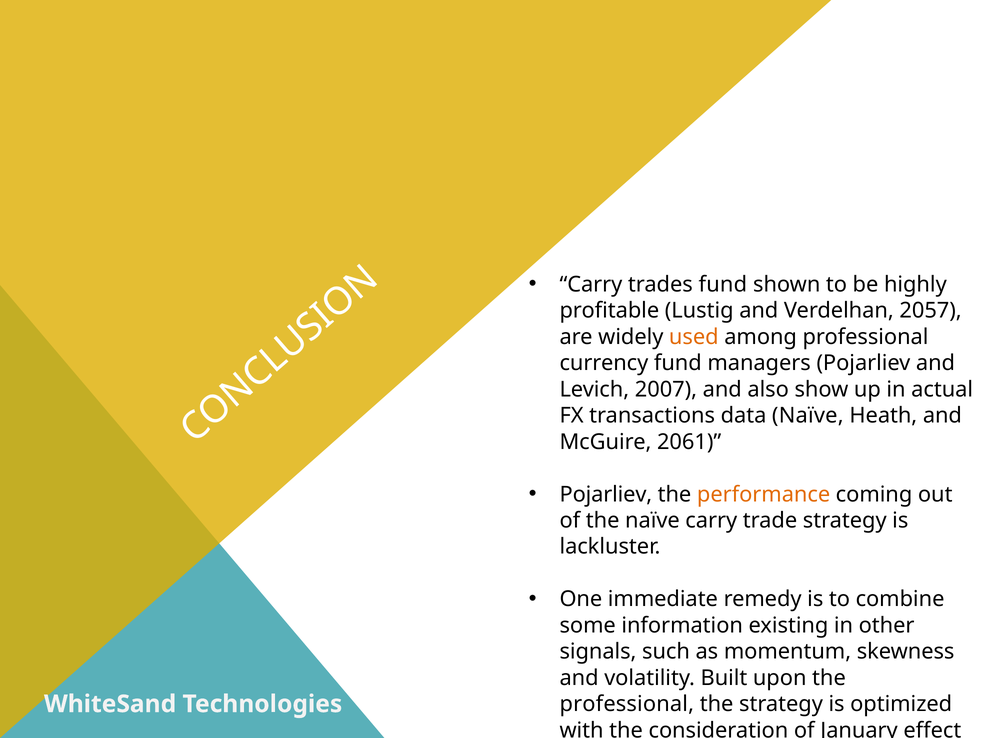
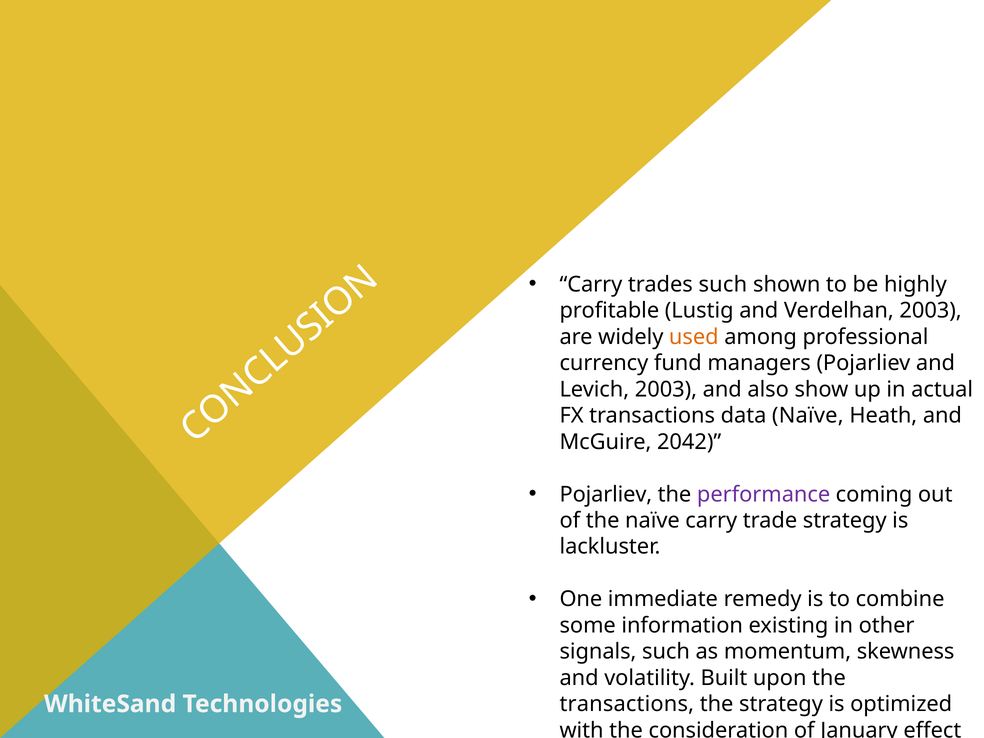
trades fund: fund -> such (723, 285)
Verdelhan 2057: 2057 -> 2003 (931, 311)
Levich 2007: 2007 -> 2003 (666, 389)
2061: 2061 -> 2042 (689, 442)
performance colour: orange -> purple (764, 494)
professional: professional -> transactions (627, 704)
